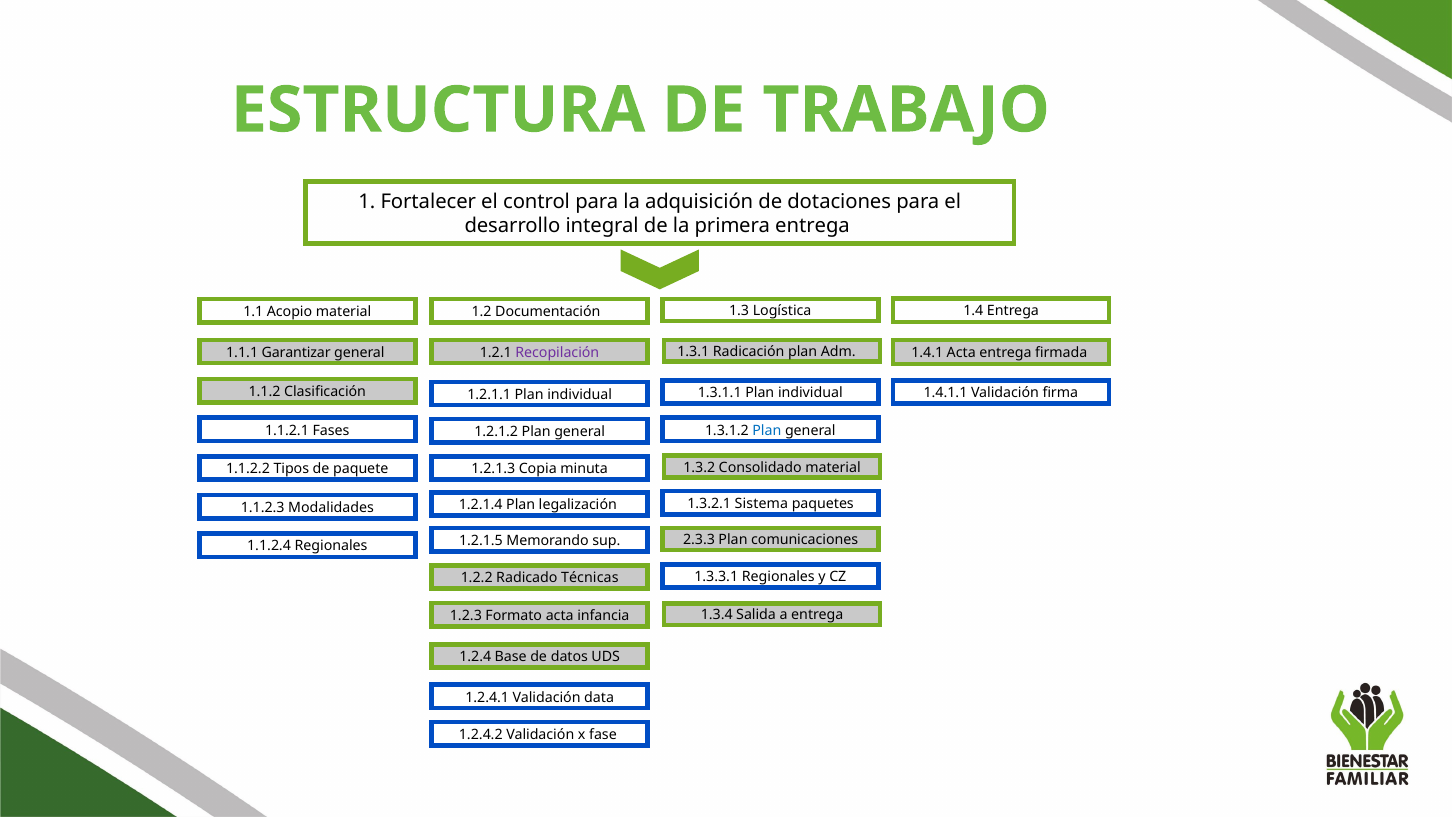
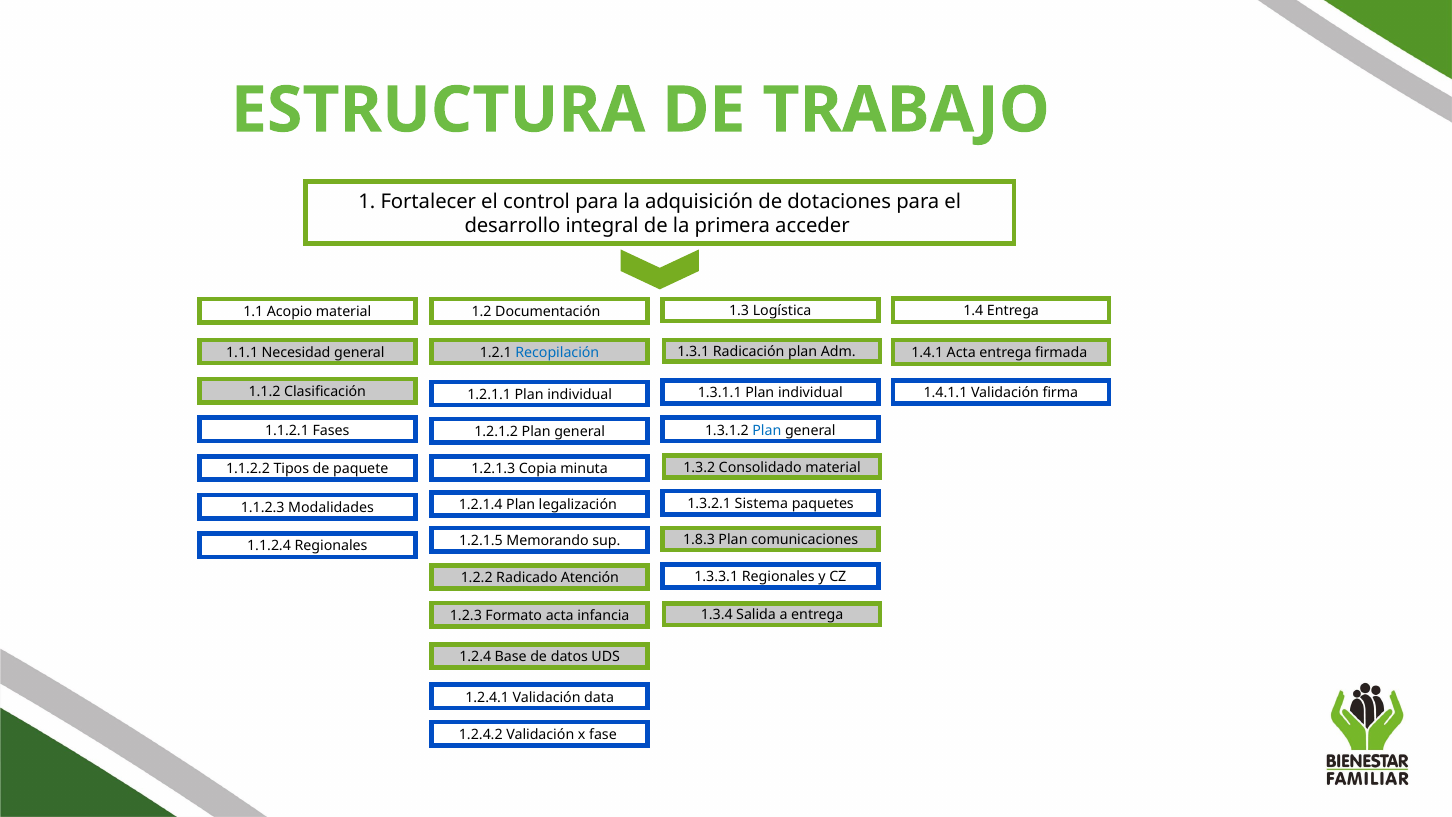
primera entrega: entrega -> acceder (812, 226)
Recopilación colour: purple -> blue (557, 352)
Garantizar: Garantizar -> Necesidad (296, 352)
2.3.3: 2.3.3 -> 1.8.3 (699, 540)
Técnicas: Técnicas -> Atención (590, 578)
